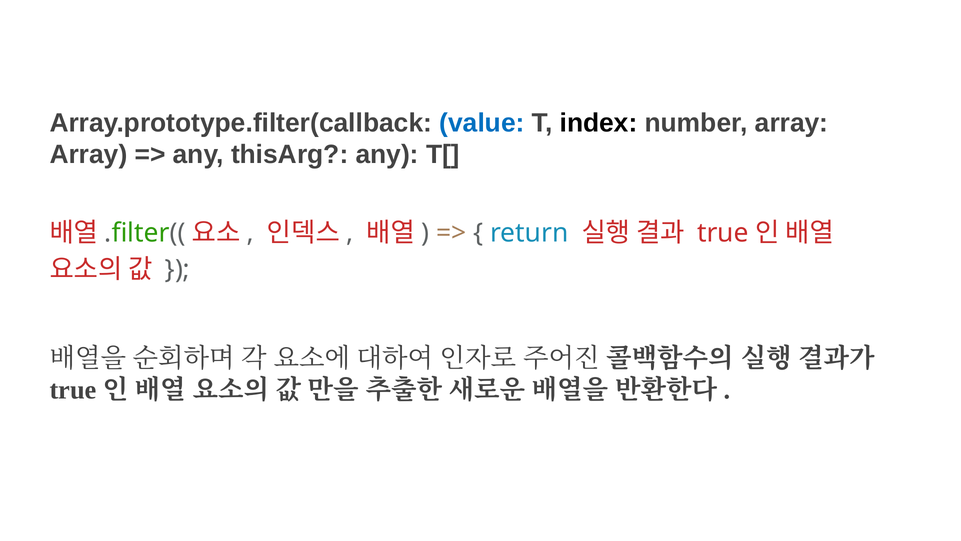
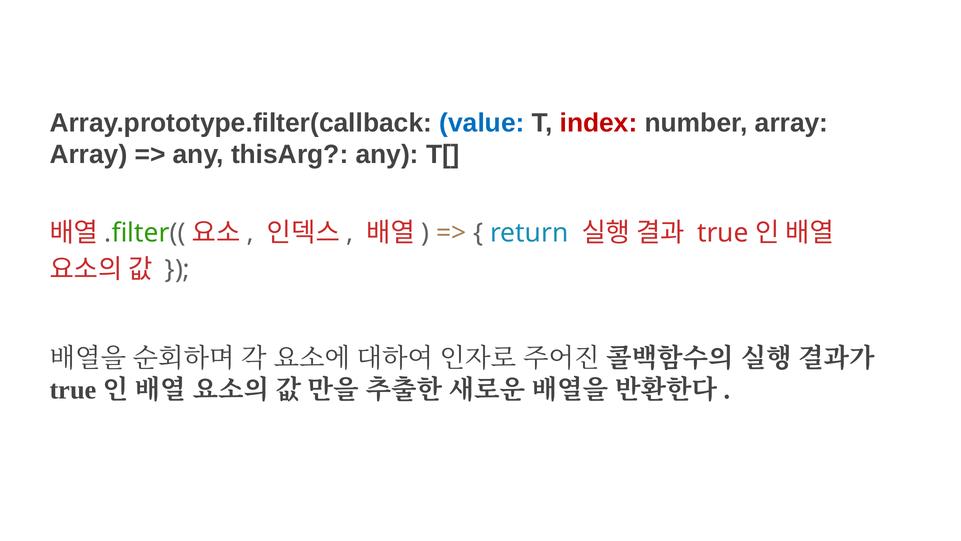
index colour: black -> red (599, 123)
